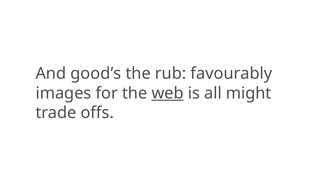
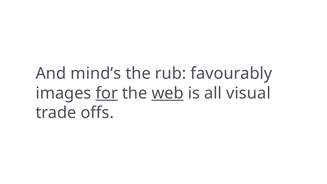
good’s: good’s -> mind’s (96, 73)
for underline: none -> present (107, 93)
might: might -> visual (248, 93)
